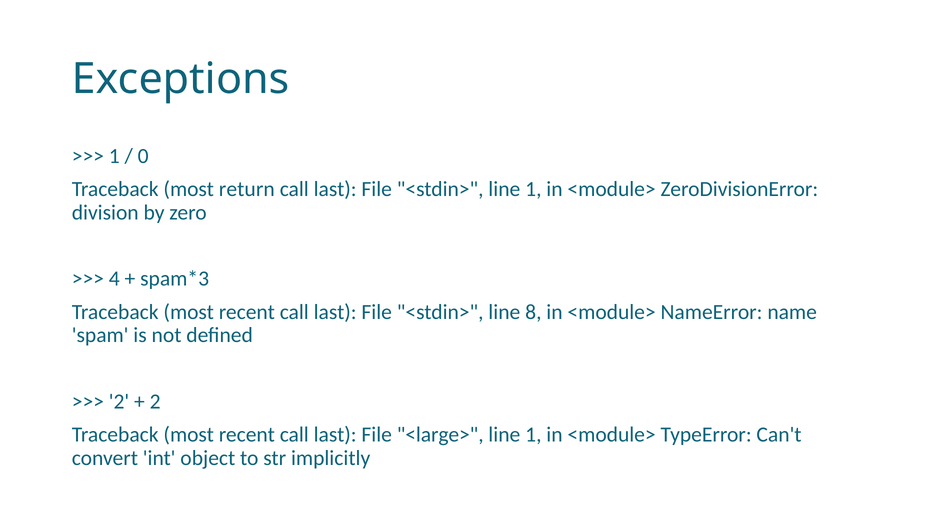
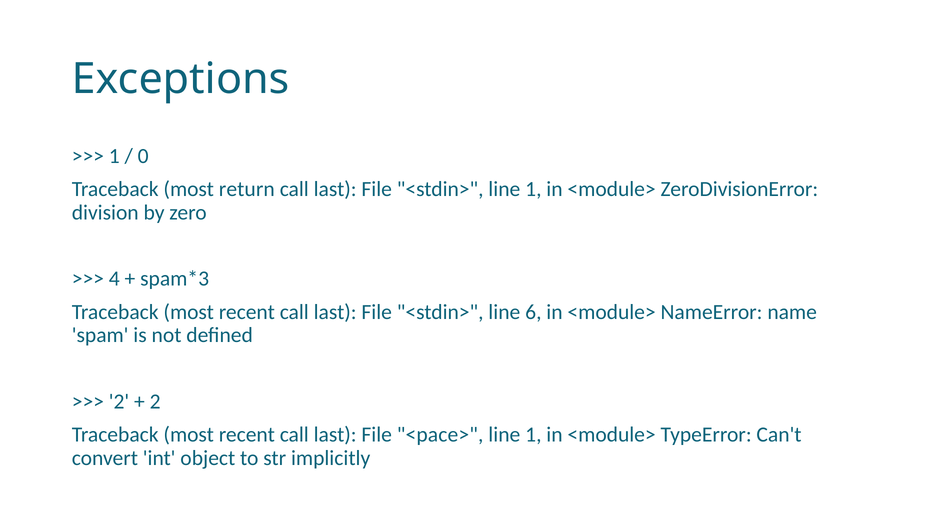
8: 8 -> 6 (533, 312)
<large>: <large> -> <pace> (440, 435)
